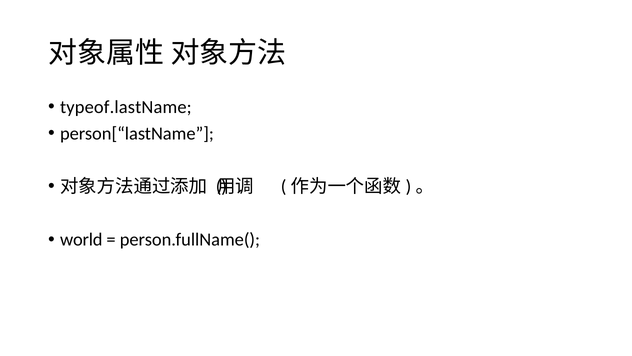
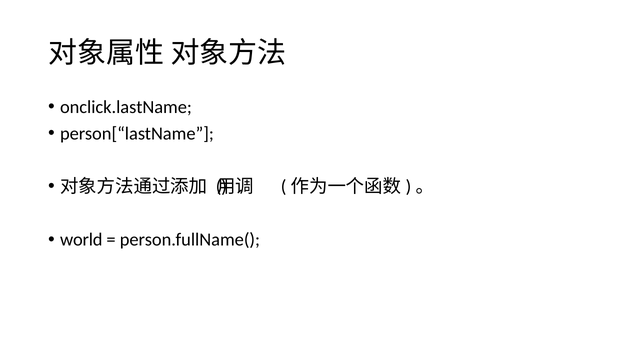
typeof.lastName: typeof.lastName -> onclick.lastName (126, 107)
